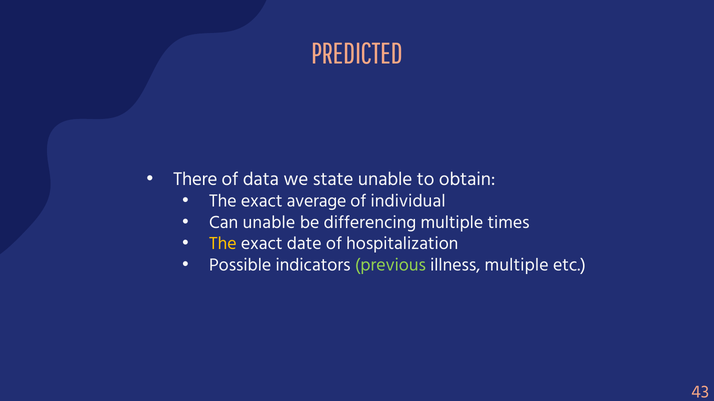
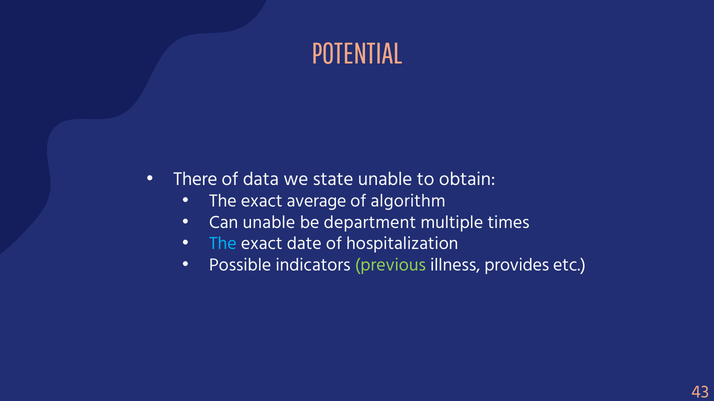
PREDICTED: PREDICTED -> POTENTIAL (357, 54)
individual: individual -> algorithm (408, 201)
differencing: differencing -> department (370, 223)
The colour: yellow -> light blue (223, 244)
illness multiple: multiple -> provides (517, 265)
